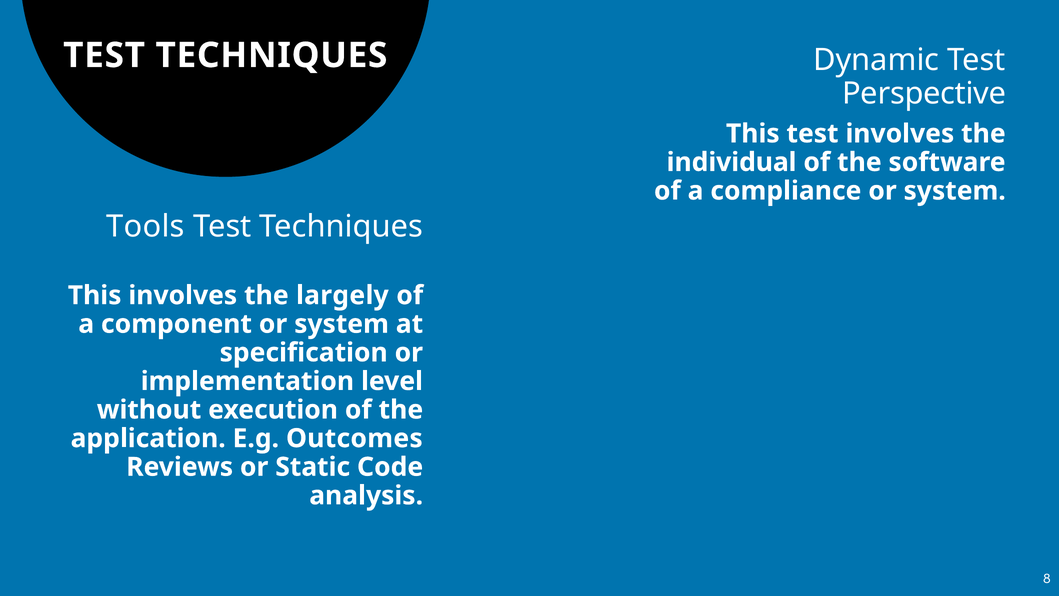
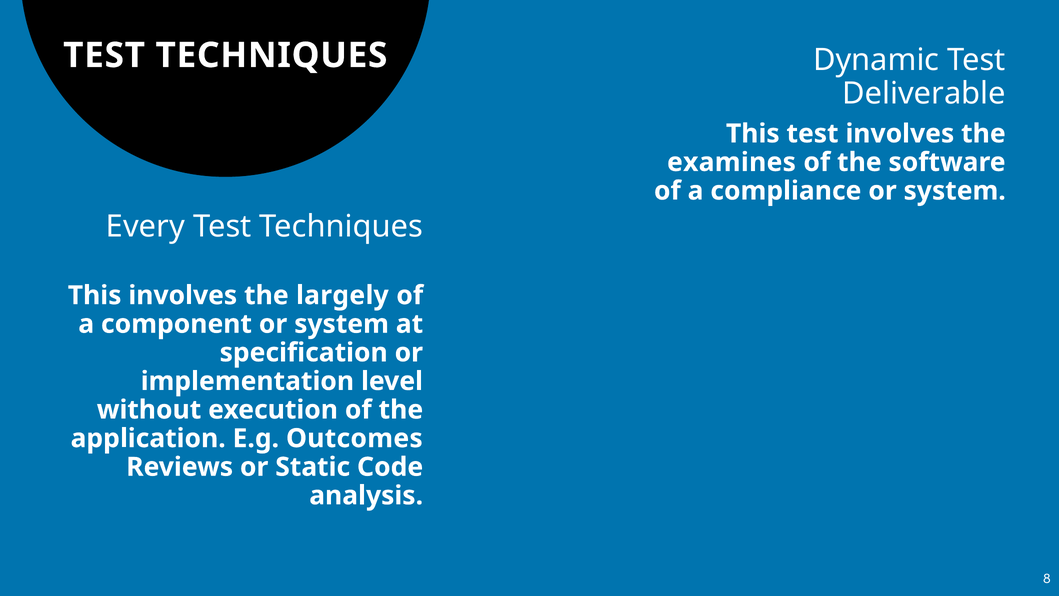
Perspective: Perspective -> Deliverable (924, 94)
individual: individual -> examines (731, 162)
Tools: Tools -> Every (146, 227)
